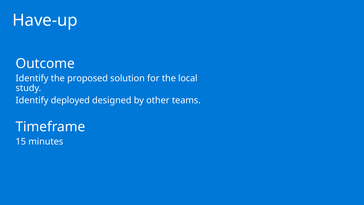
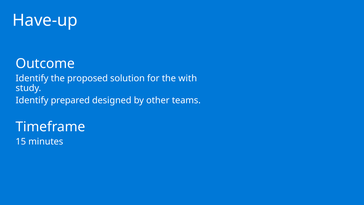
local: local -> with (188, 78)
deployed: deployed -> prepared (70, 100)
